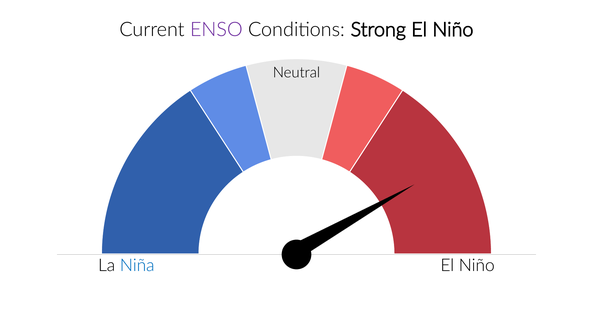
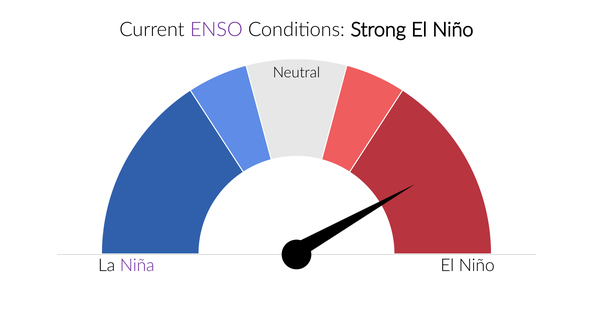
Niña colour: blue -> purple (137, 265)
